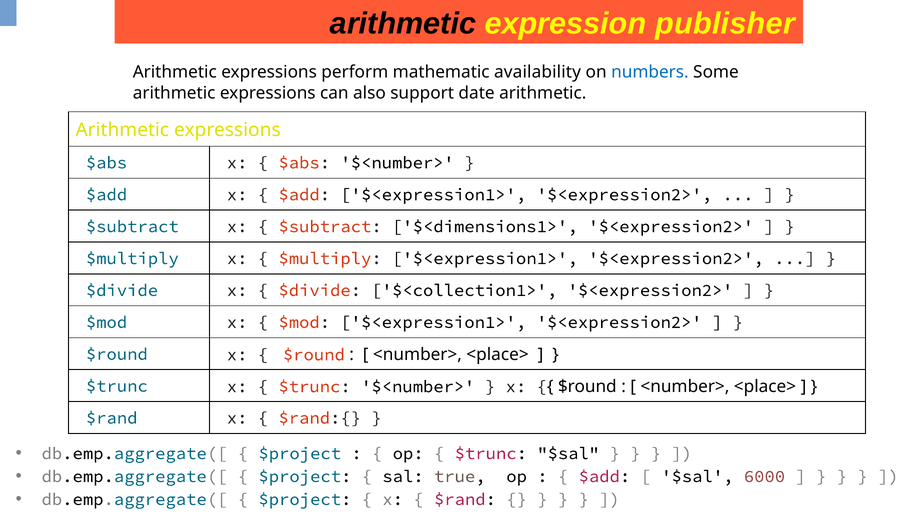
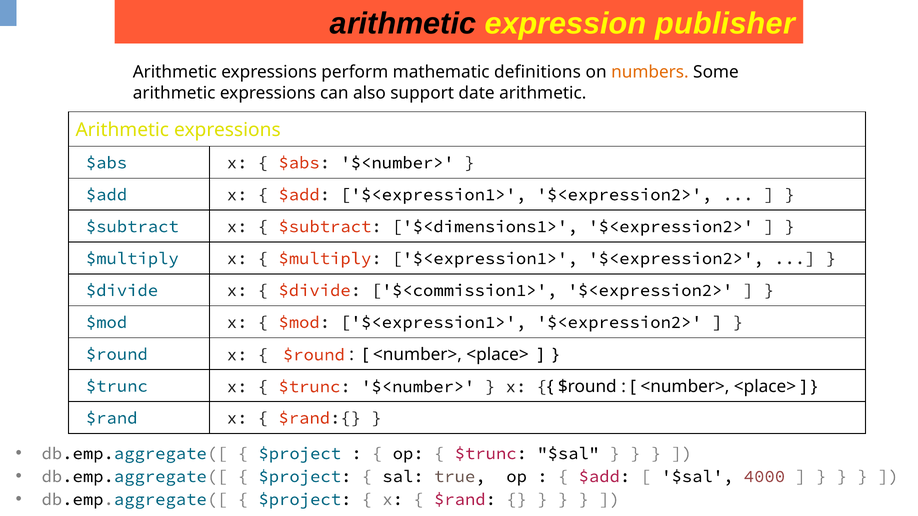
availability: availability -> definitions (538, 72)
numbers colour: blue -> orange (650, 72)
$<collection1>: $<collection1> -> $<commission1> (464, 291)
6000: 6000 -> 4000 (764, 477)
